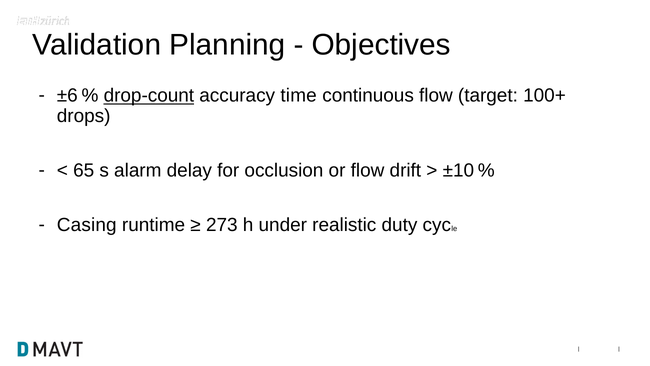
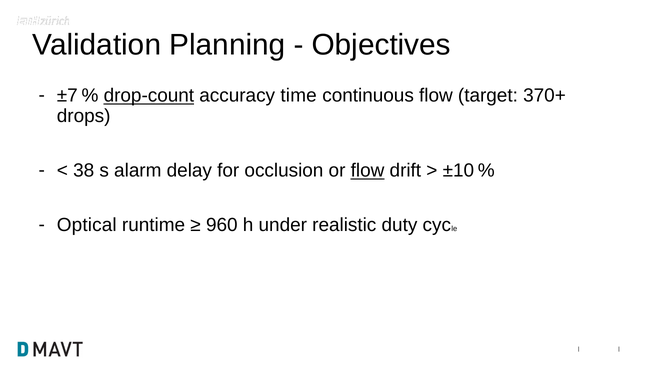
±6: ±6 -> ±7 (67, 96)
100+: 100+ -> 370+ (544, 96)
65: 65 -> 38 (84, 171)
flow underline: none -> present (368, 171)
Casing: Casing -> Optical (87, 225)
273: 273 -> 960 (222, 225)
